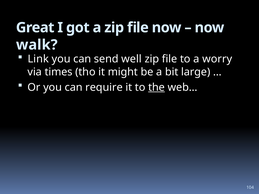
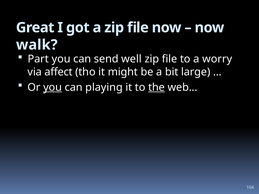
Link: Link -> Part (38, 59)
times: times -> affect (59, 72)
you underline: none -> present (53, 87)
require: require -> playing (104, 87)
